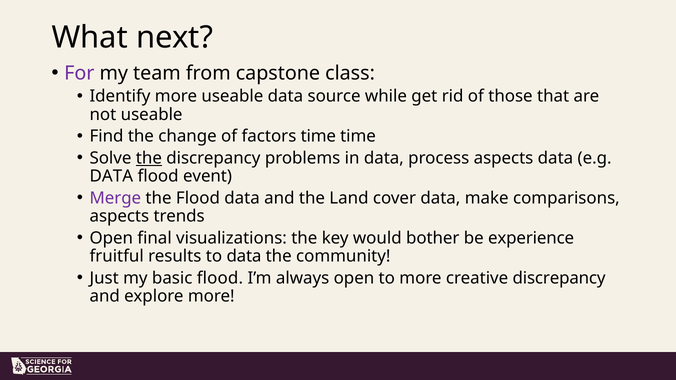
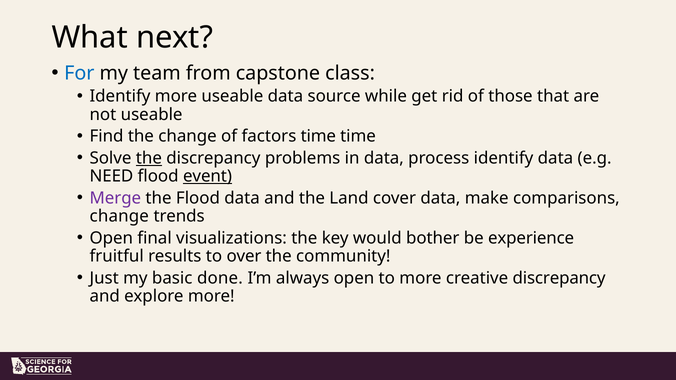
For colour: purple -> blue (79, 73)
process aspects: aspects -> identify (504, 158)
DATA: DATA -> NEED (111, 176)
event underline: none -> present (207, 176)
aspects: aspects -> change (119, 216)
to data: data -> over (244, 256)
basic flood: flood -> done (220, 278)
